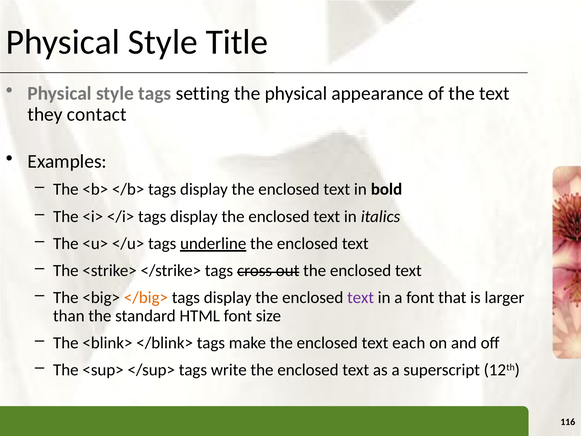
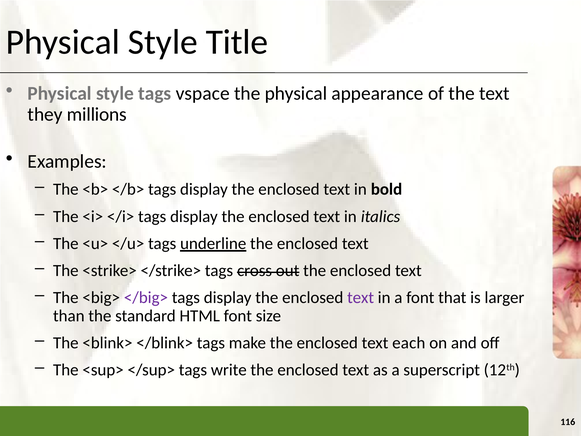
setting: setting -> vspace (203, 93)
contact: contact -> millions (97, 114)
</big> colour: orange -> purple (146, 297)
